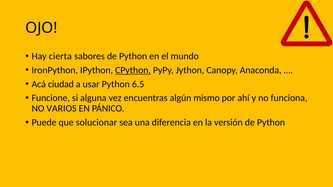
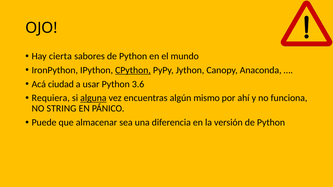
6.5: 6.5 -> 3.6 (138, 84)
Funcione: Funcione -> Requiera (51, 98)
alguna underline: none -> present (93, 98)
VARIOS: VARIOS -> STRING (61, 109)
solucionar: solucionar -> almacenar (97, 123)
